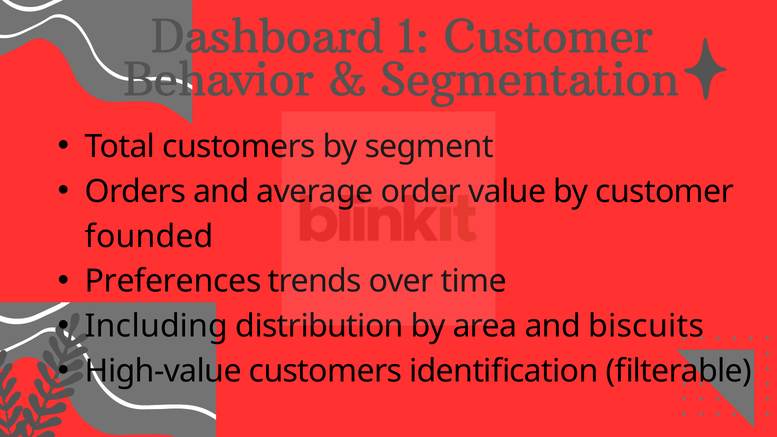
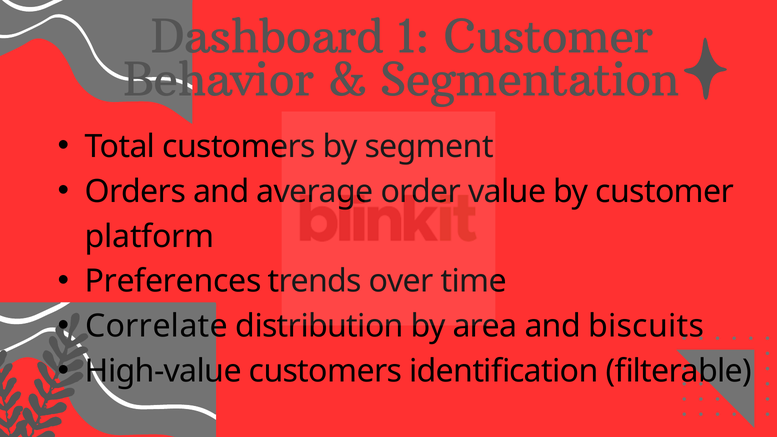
founded: founded -> platform (150, 236)
Including: Including -> Correlate (156, 326)
